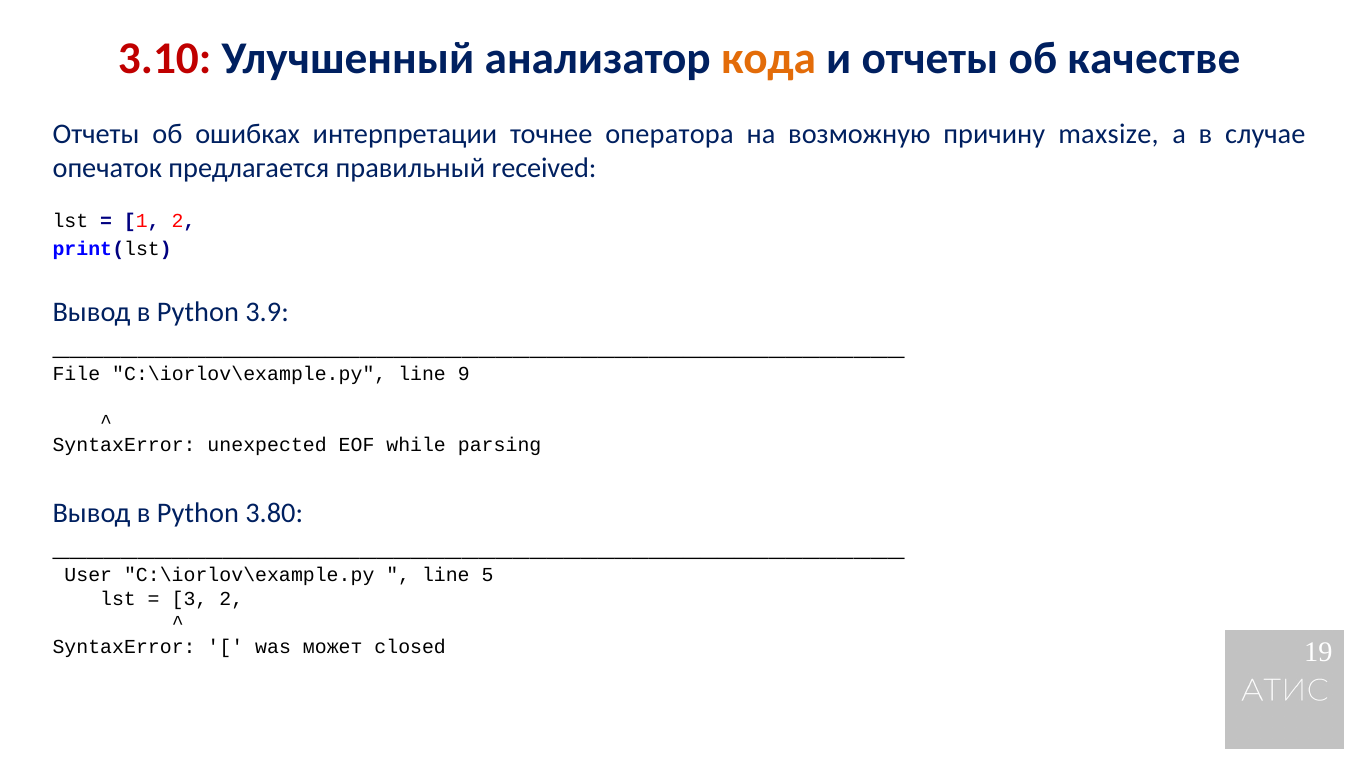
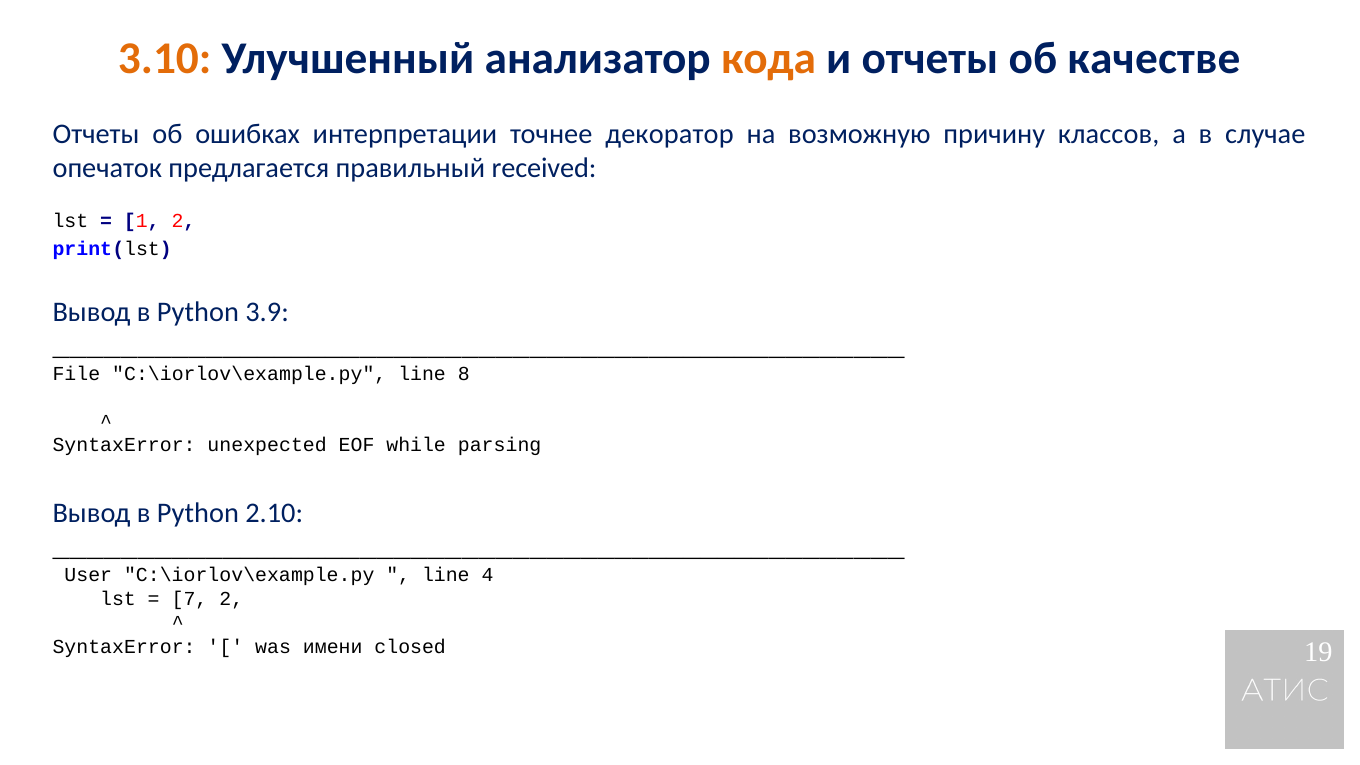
3.10 colour: red -> orange (165, 59)
оператора: оператора -> декоратор (669, 134)
maxsize: maxsize -> классов (1109, 134)
9: 9 -> 8 (464, 374)
3.80: 3.80 -> 2.10 (274, 513)
5: 5 -> 4 (488, 575)
3: 3 -> 7 (190, 599)
может: может -> имени (333, 647)
